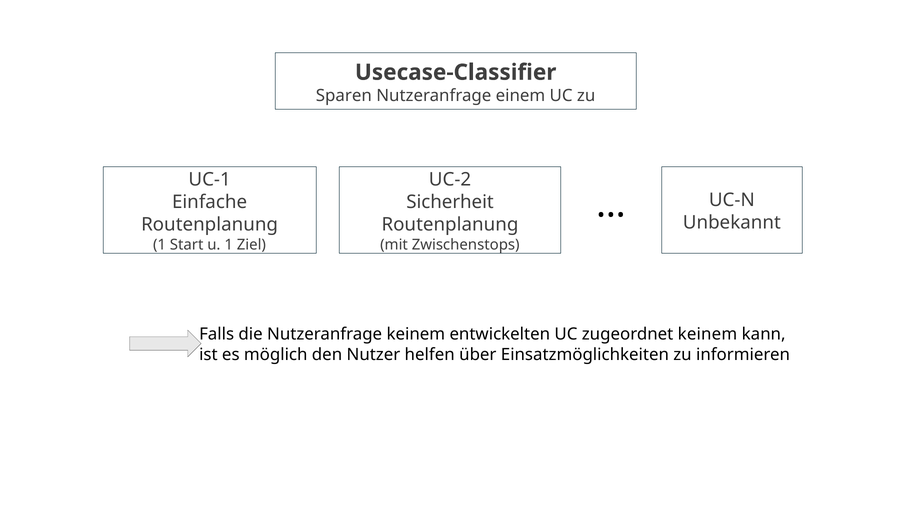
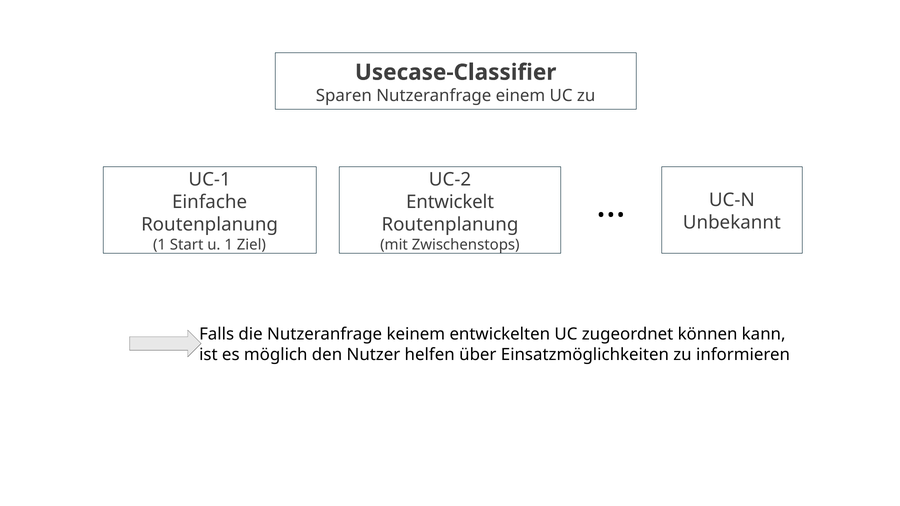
Sicherheit: Sicherheit -> Entwickelt (450, 202)
zugeordnet keinem: keinem -> können (708, 334)
